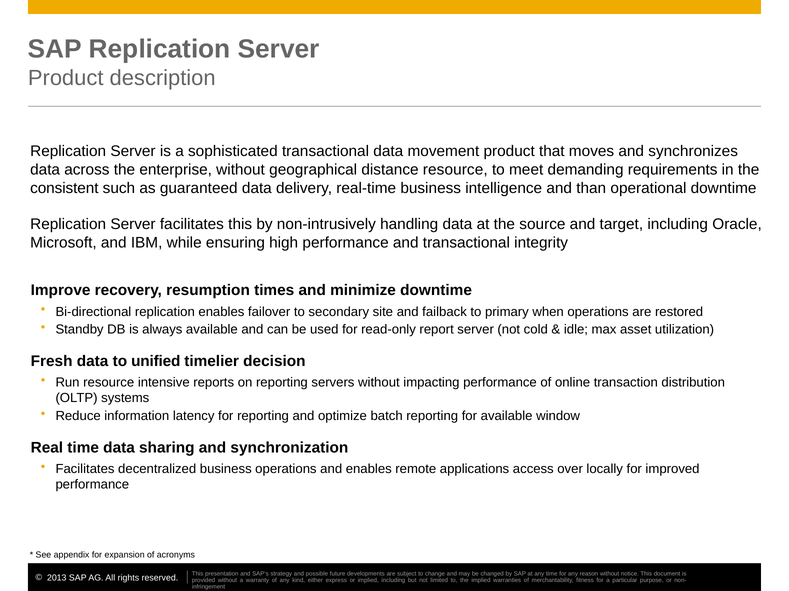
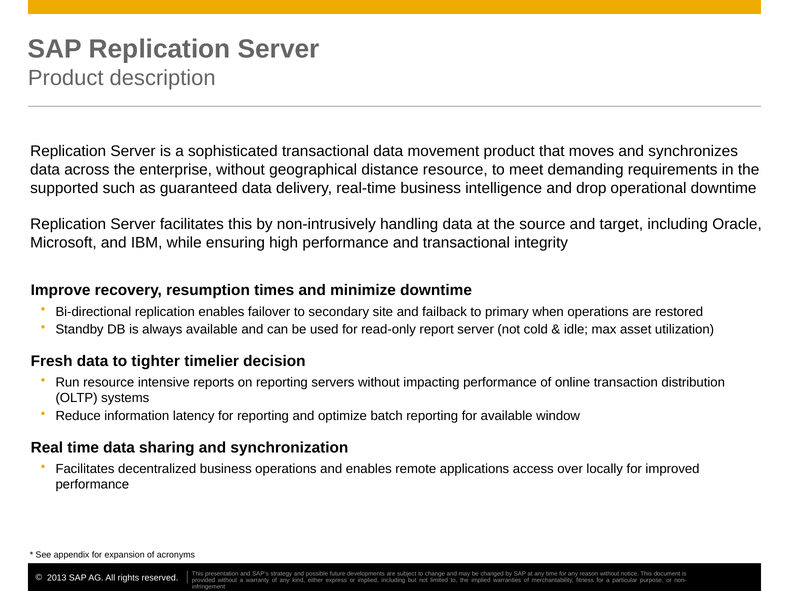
consistent: consistent -> supported (64, 188)
than: than -> drop (591, 188)
unified: unified -> tighter (156, 362)
